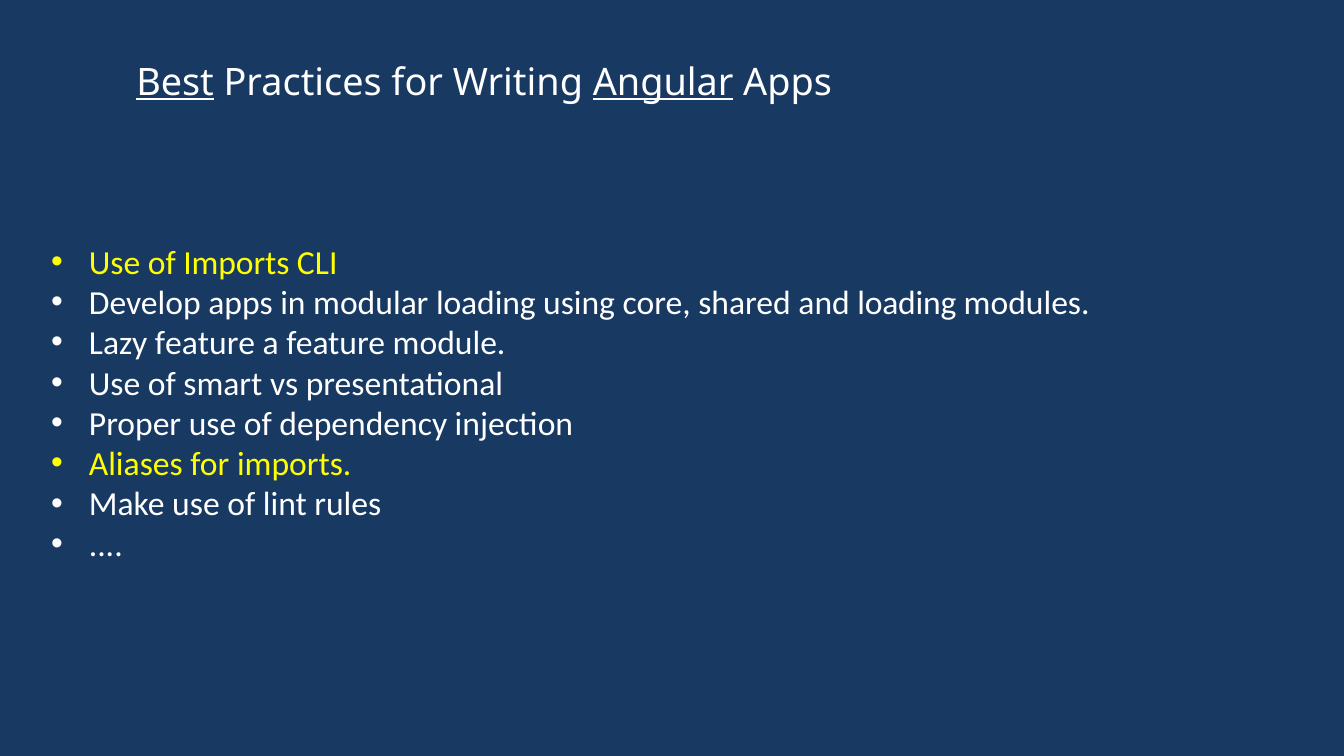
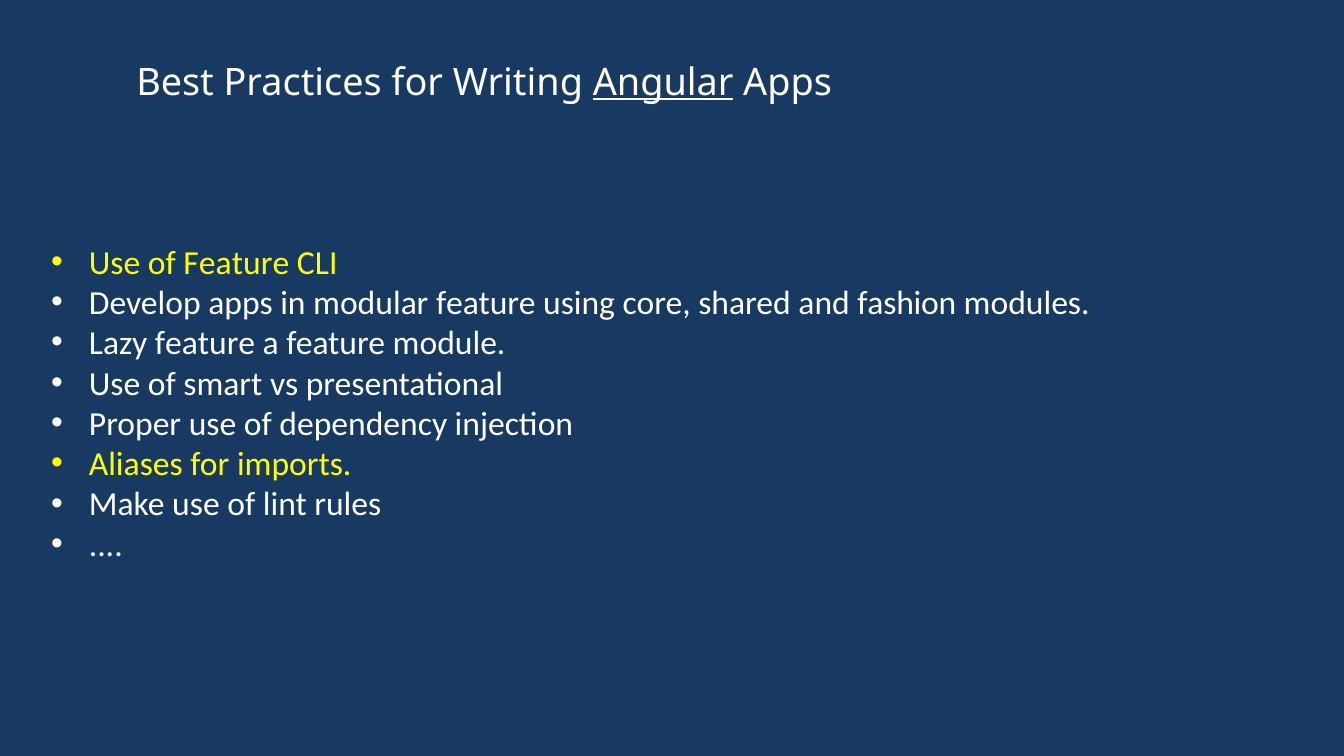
Best underline: present -> none (175, 83)
of Imports: Imports -> Feature (236, 263)
modular loading: loading -> feature (486, 303)
and loading: loading -> fashion (907, 303)
